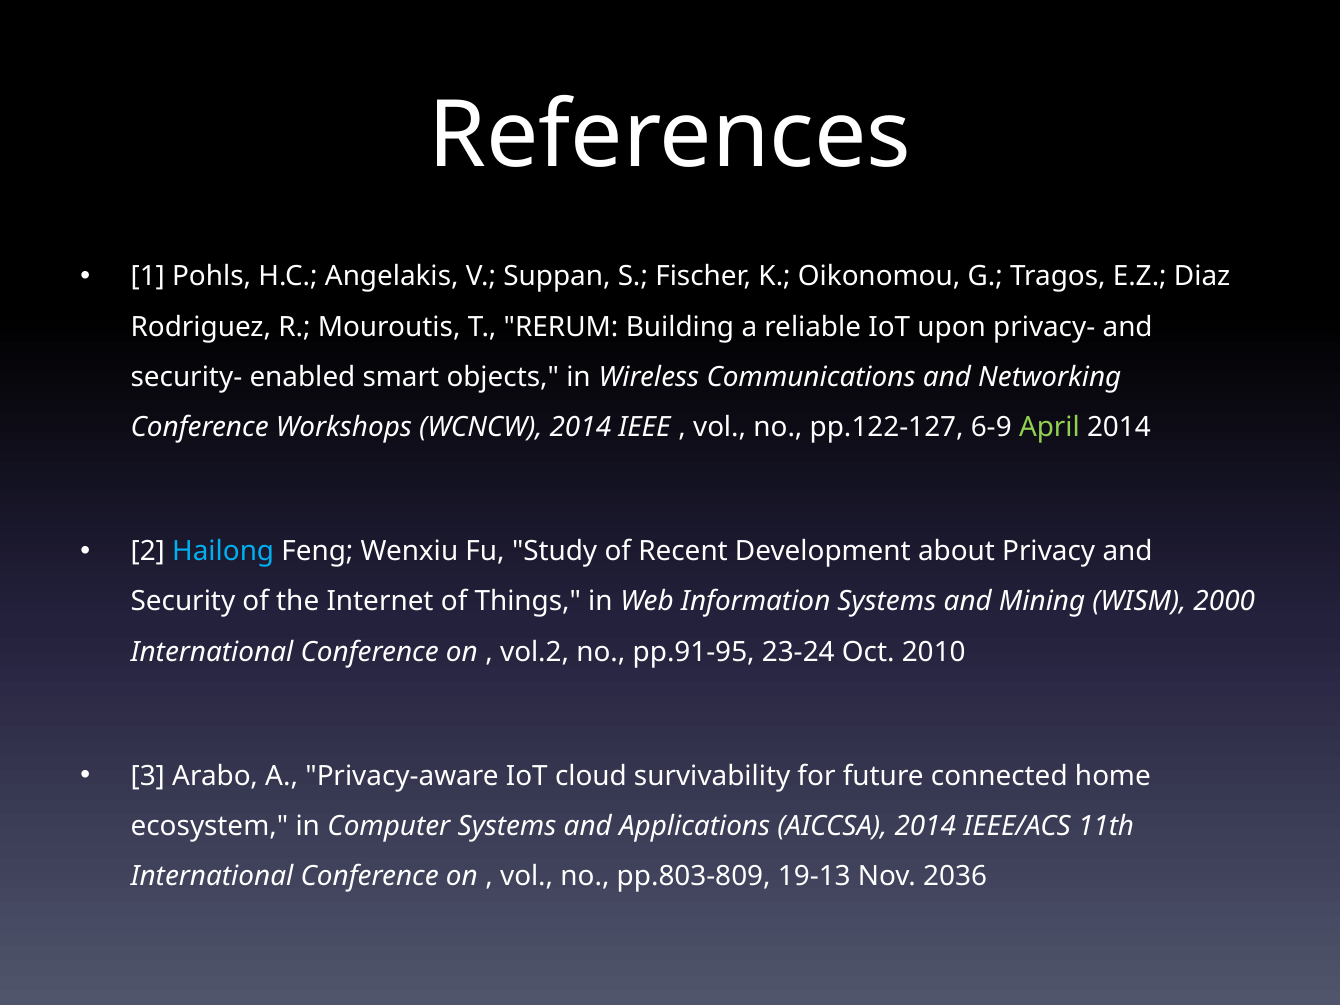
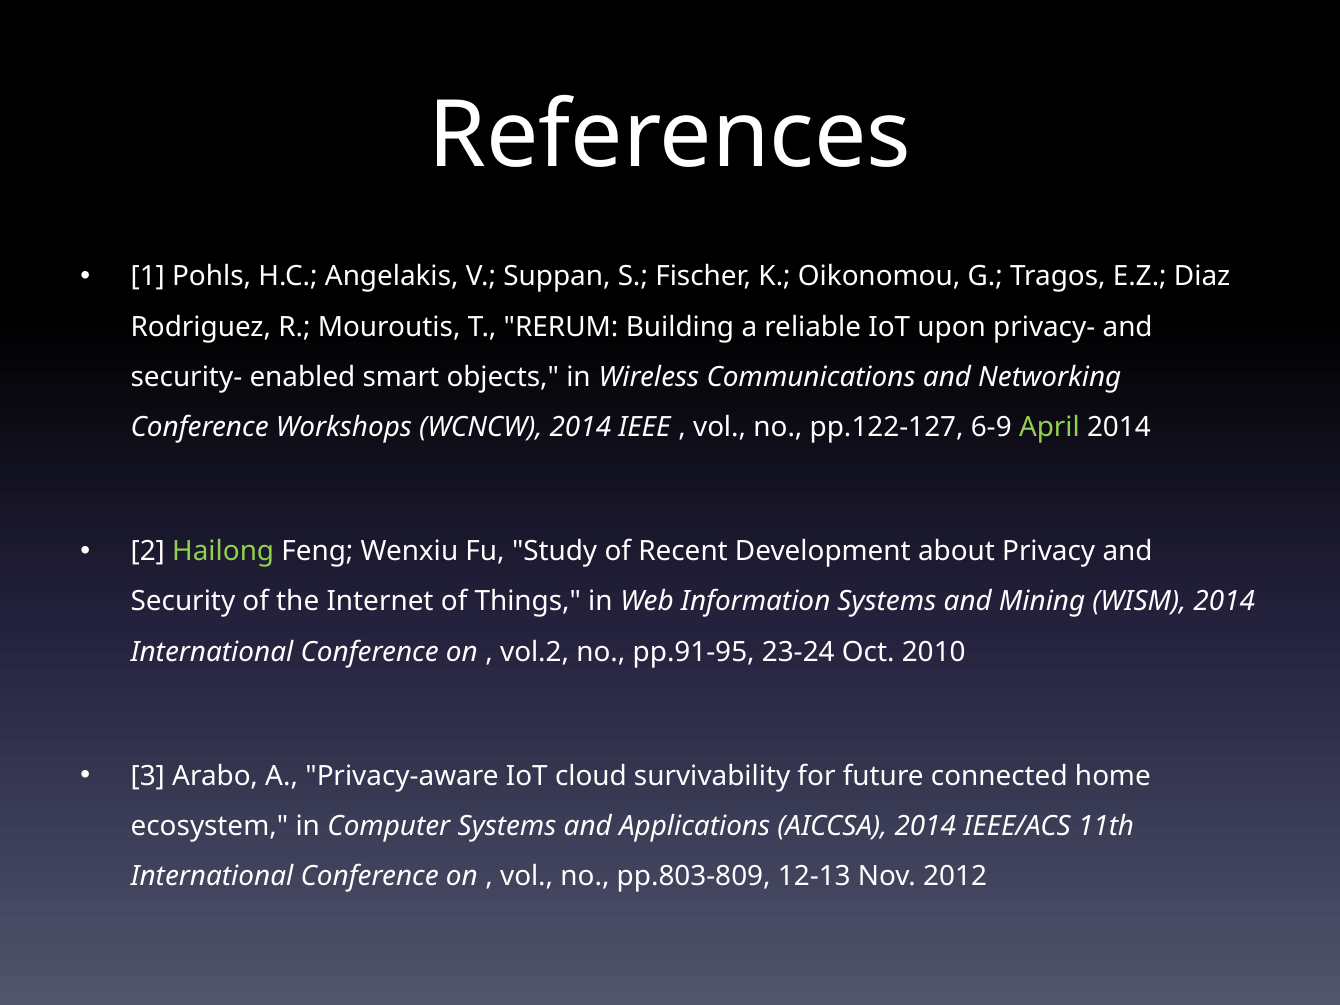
Hailong colour: light blue -> light green (223, 552)
WISM 2000: 2000 -> 2014 (1224, 602)
19-13: 19-13 -> 12-13 (814, 877)
2036: 2036 -> 2012 (955, 877)
